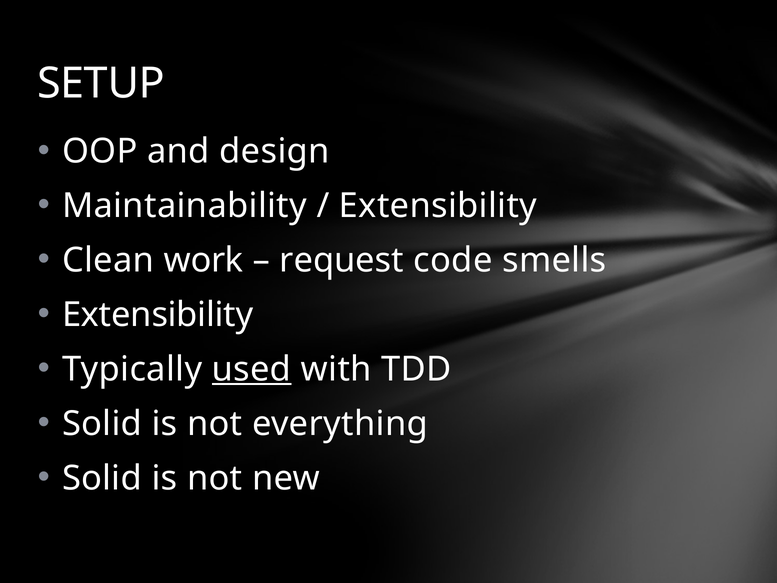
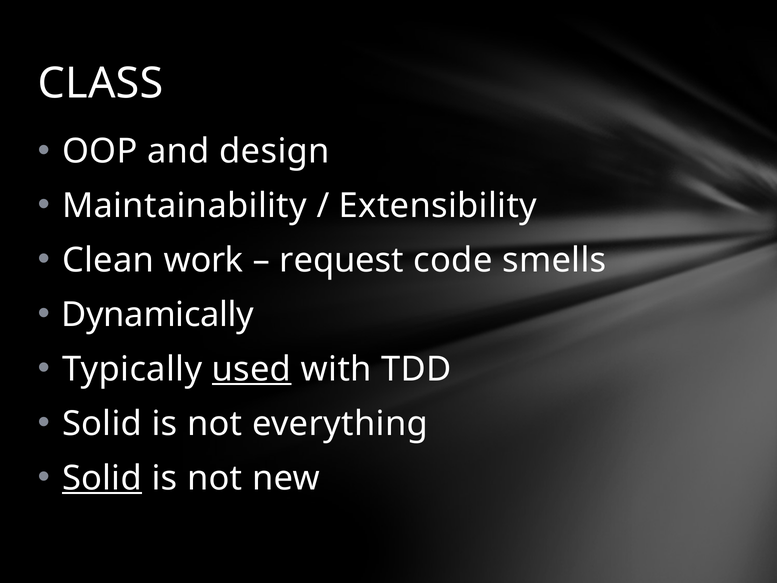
SETUP: SETUP -> CLASS (101, 83)
Extensibility: Extensibility -> Dynamically (158, 315)
Solid underline: none -> present (102, 478)
